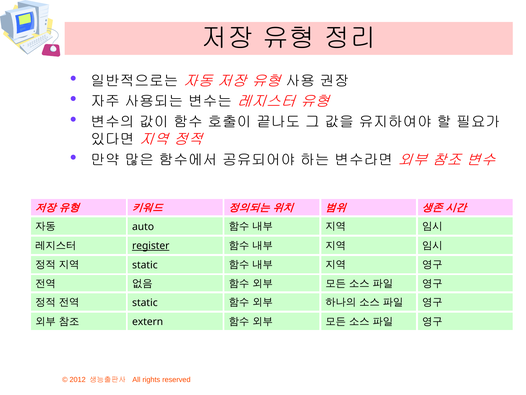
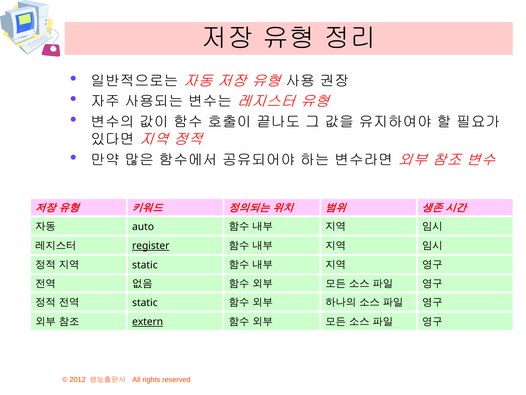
extern underline: none -> present (148, 322)
